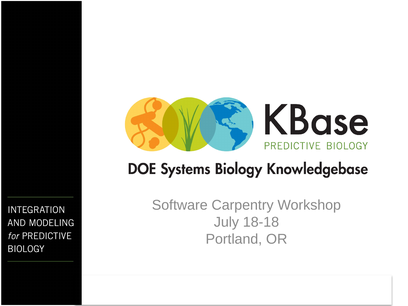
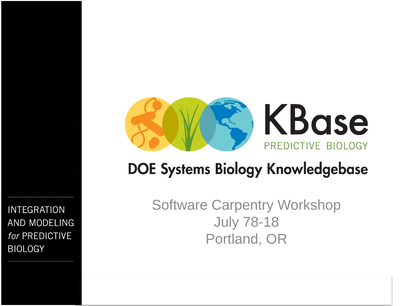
18-18: 18-18 -> 78-18 (261, 222)
